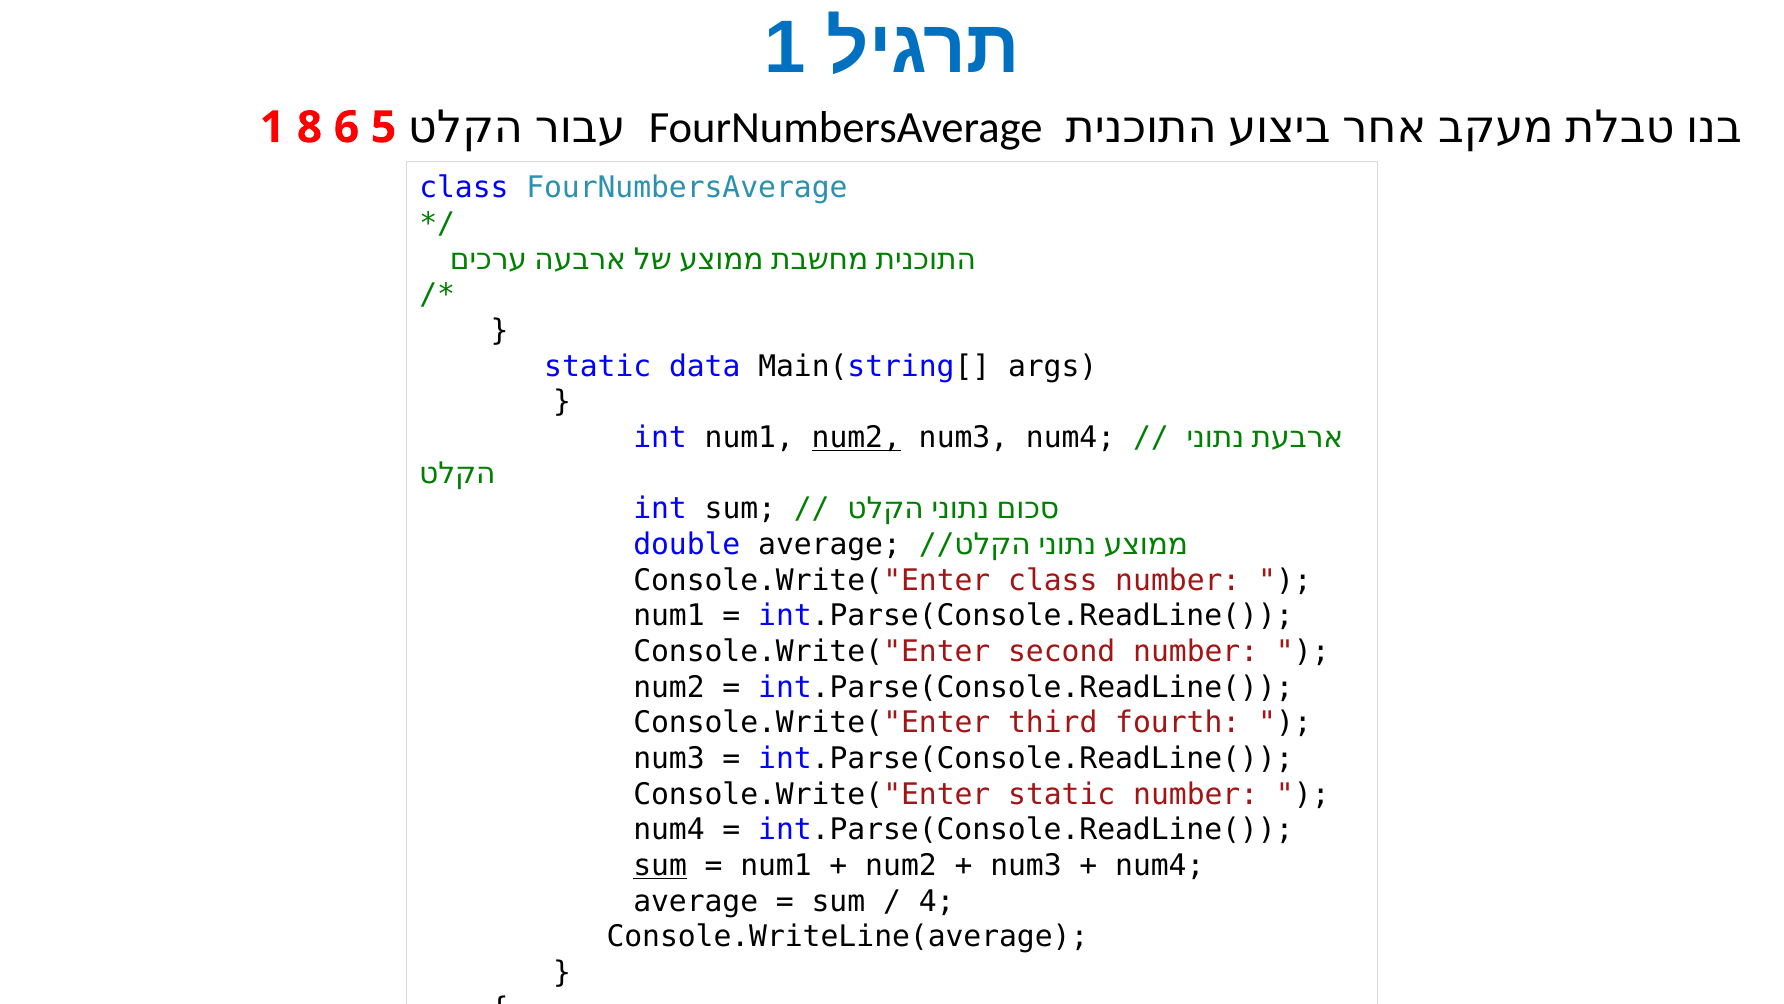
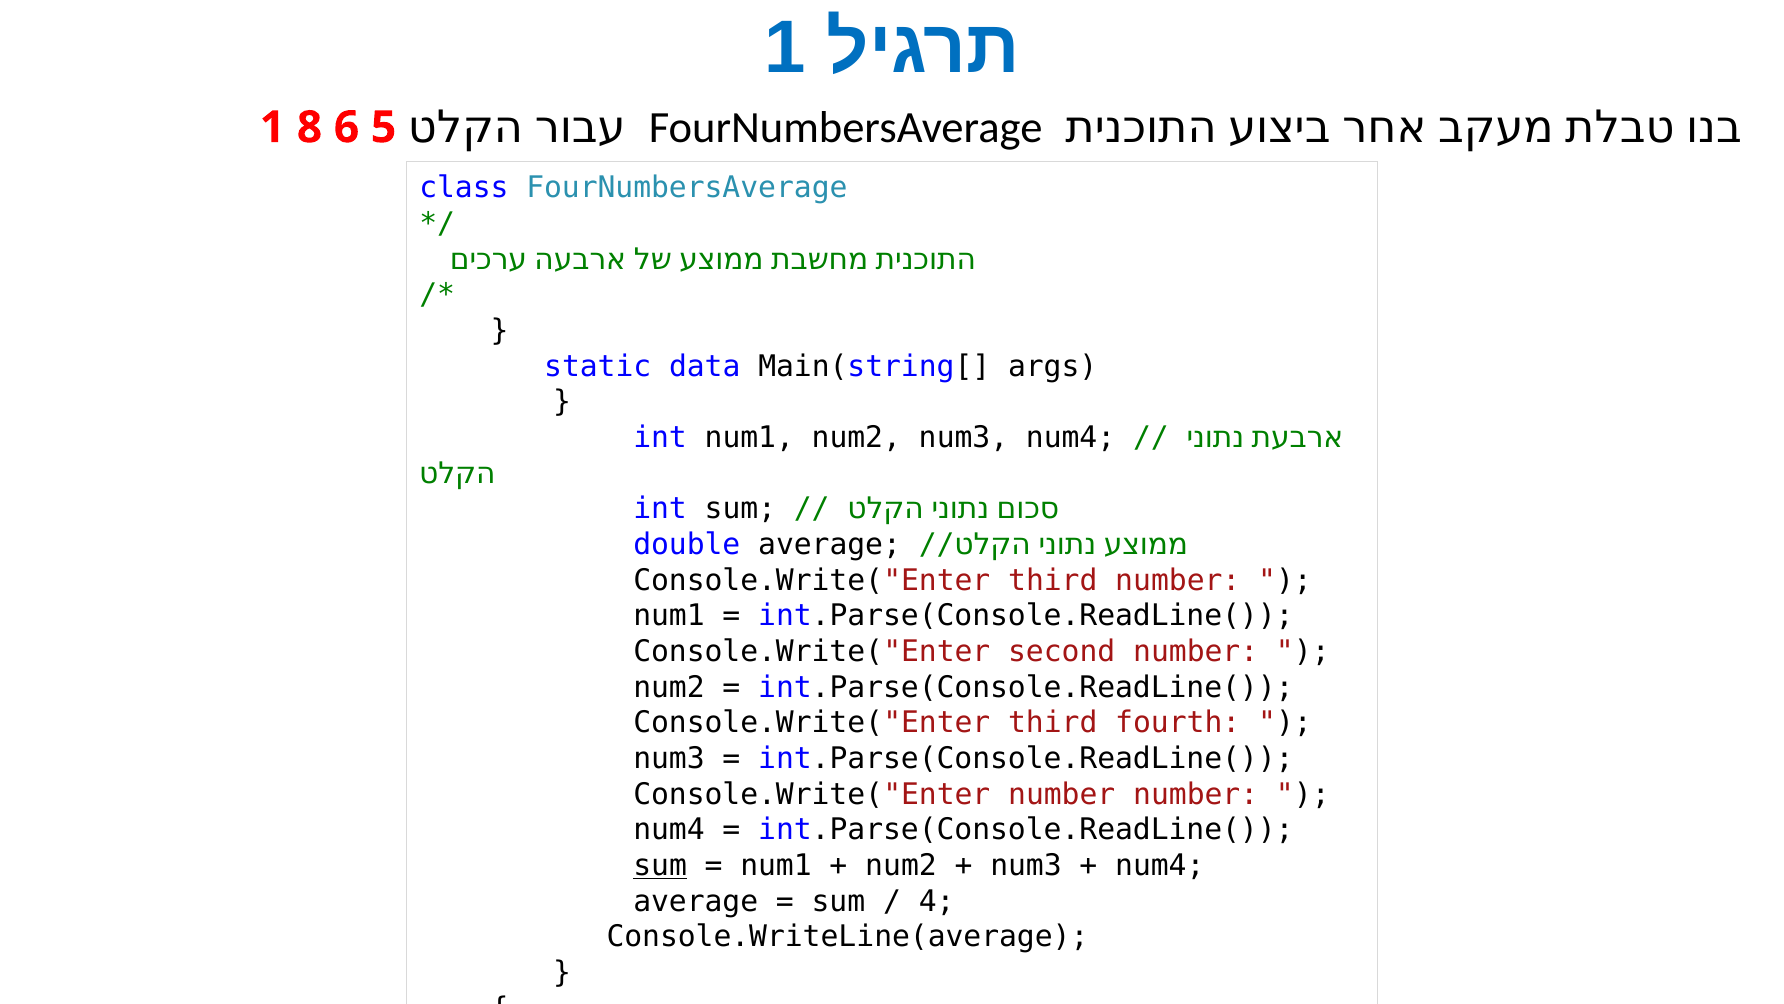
num2 underline: present -> none (856, 437)
class: class -> third (1053, 580)
Console.Write("Enter static: static -> number (1062, 794)
